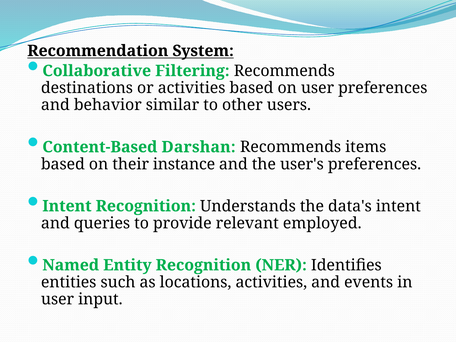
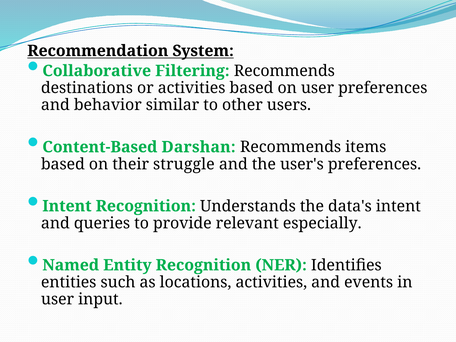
instance: instance -> struggle (184, 164)
employed: employed -> especially (322, 223)
